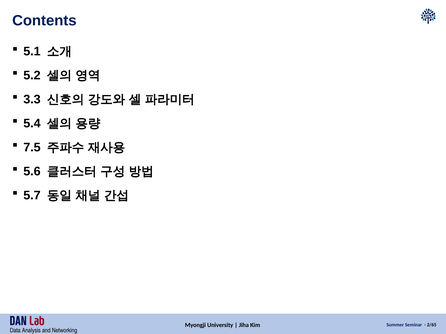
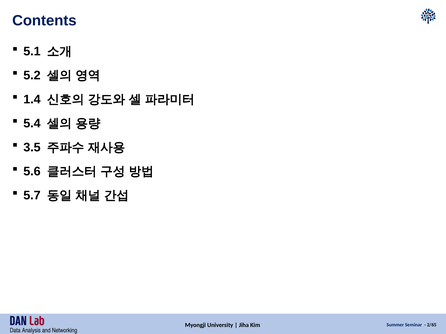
3.3: 3.3 -> 1.4 (32, 99)
7.5: 7.5 -> 3.5 (32, 148)
